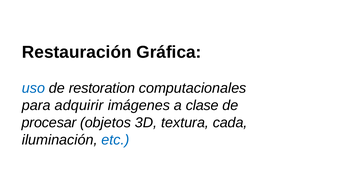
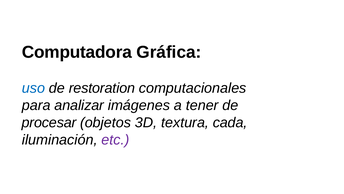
Restauración: Restauración -> Computadora (77, 52)
adquirir: adquirir -> analizar (79, 105)
clase: clase -> tener (202, 105)
etc colour: blue -> purple (115, 140)
